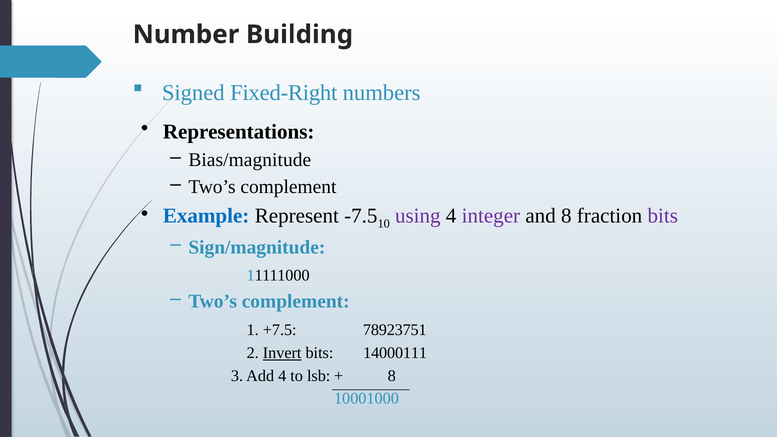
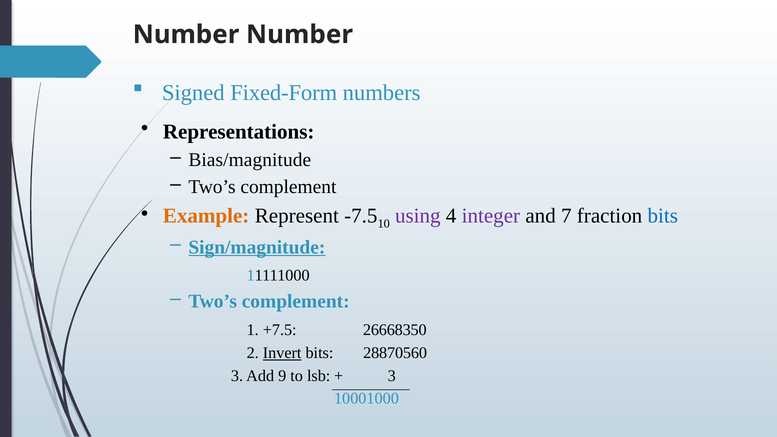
Number Building: Building -> Number (299, 35)
Fixed-Right: Fixed-Right -> Fixed-Form (284, 93)
Example colour: blue -> orange (206, 216)
and 8: 8 -> 7 (566, 216)
bits colour: purple -> blue (663, 216)
Sign/magnitude underline: none -> present (257, 247)
78923751: 78923751 -> 26668350 (395, 330)
14000111: 14000111 -> 28870560 (395, 353)
Add 4: 4 -> 9 (282, 376)
8: 8 -> 3 (392, 376)
